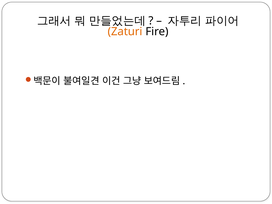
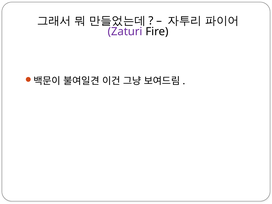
Zaturi colour: orange -> purple (125, 32)
